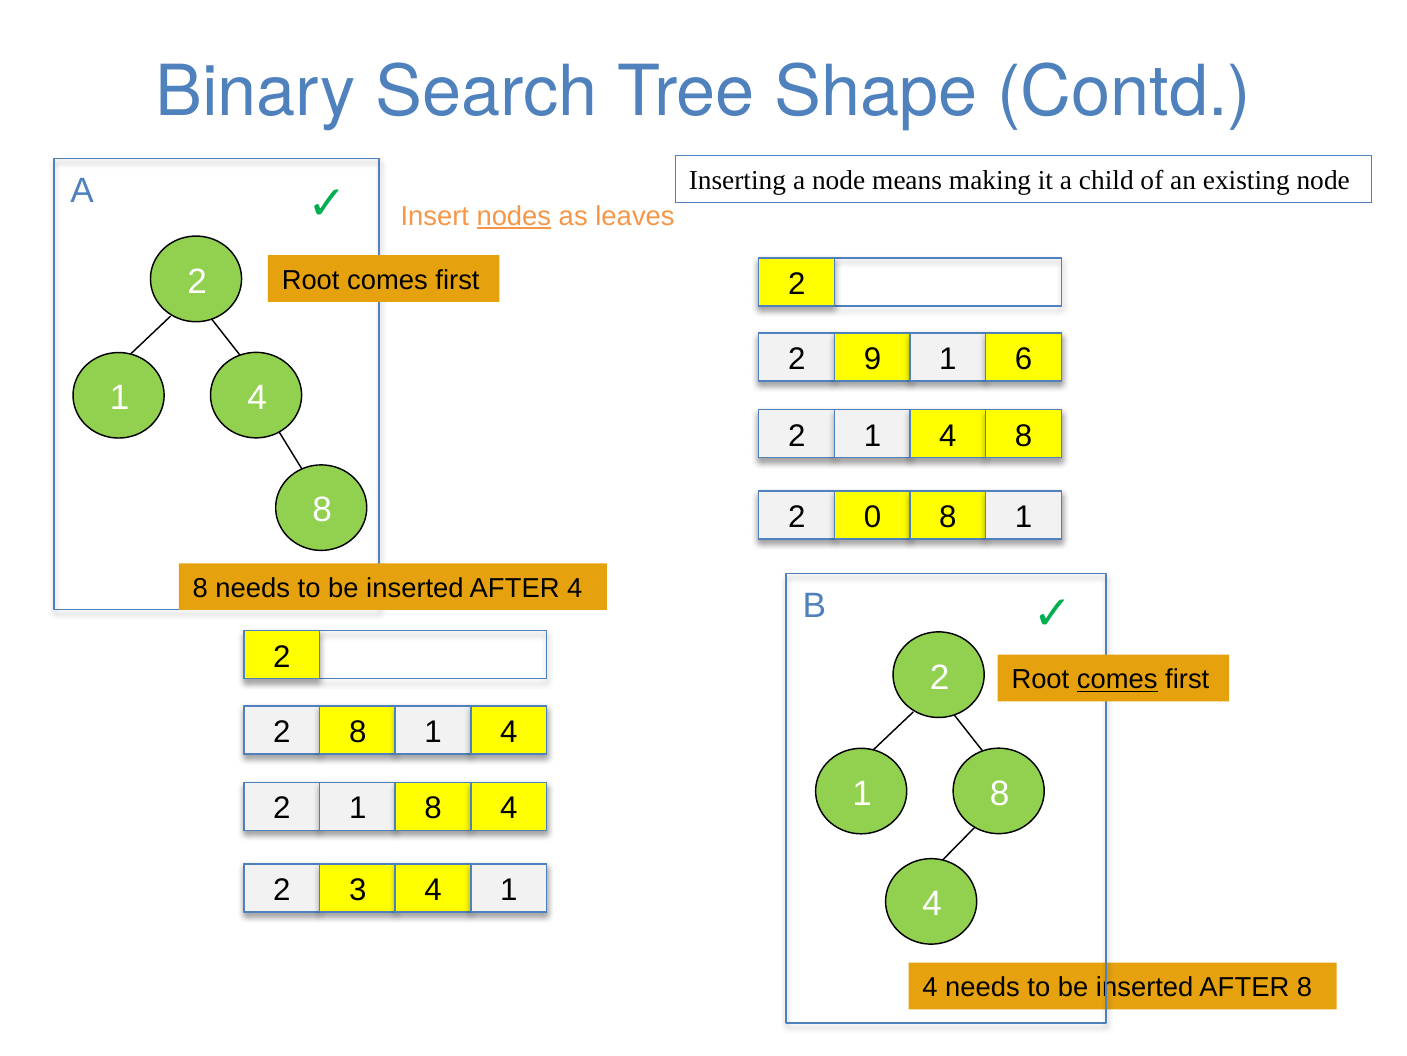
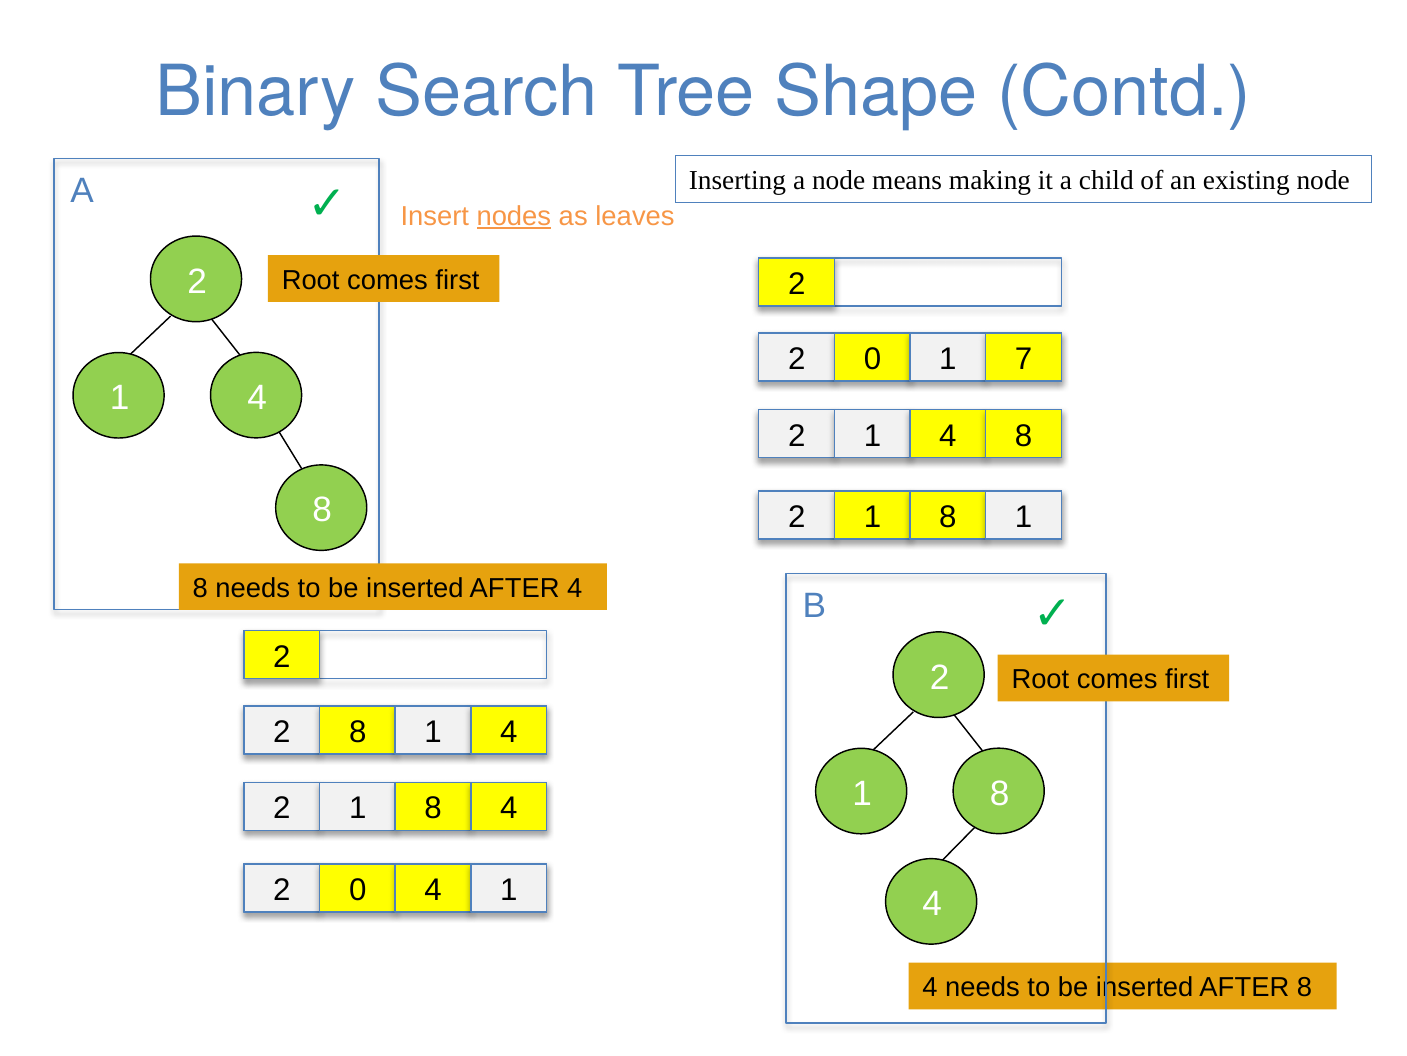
9: 9 -> 0 (872, 359)
6: 6 -> 7 (1024, 359)
0: 0 -> 1 (872, 517)
comes underline: present -> none (1117, 679)
3: 3 -> 0 (358, 890)
